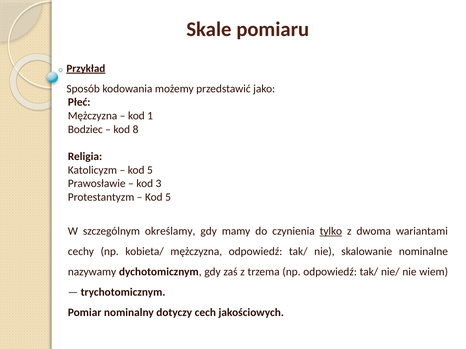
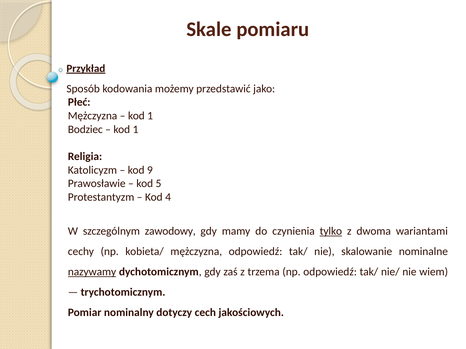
8: 8 -> 1 (136, 130)
5: 5 -> 9 (150, 170)
3: 3 -> 5 (158, 184)
5: 5 -> 4 (168, 197)
określamy: określamy -> zawodowy (170, 231)
nazywamy underline: none -> present (92, 272)
